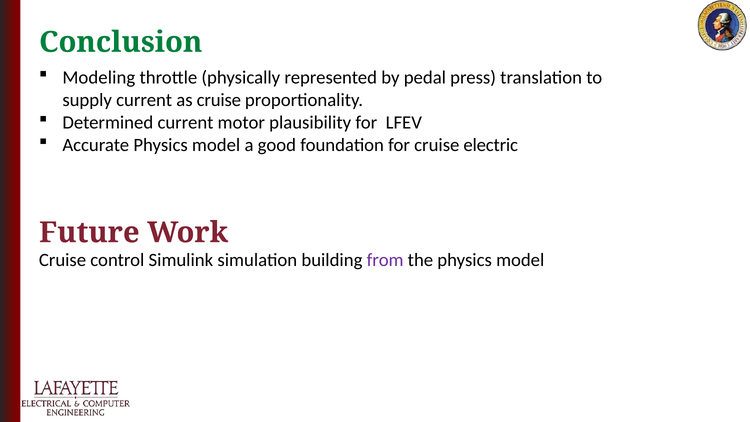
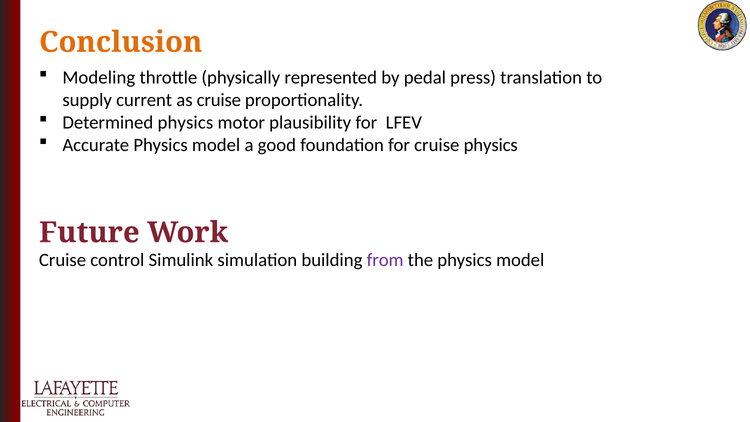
Conclusion colour: green -> orange (121, 42)
Determined current: current -> physics (185, 123)
cruise electric: electric -> physics (491, 145)
